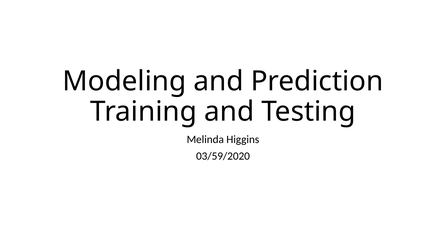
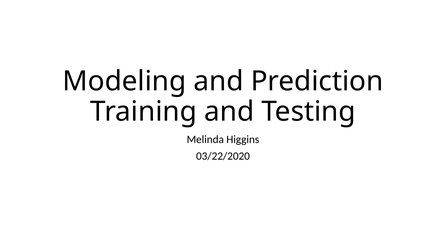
03/59/2020: 03/59/2020 -> 03/22/2020 (223, 156)
